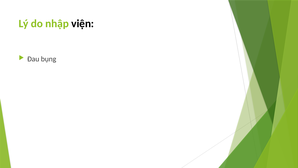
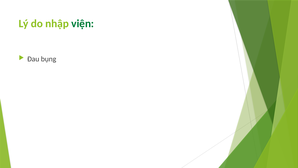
viện colour: black -> green (83, 24)
